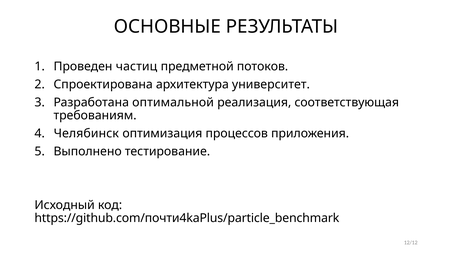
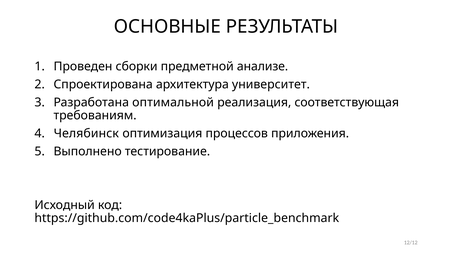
частиц: частиц -> сборки (137, 67)
потоков: потоков -> анализе (263, 67)
https://github.com/почти4kaPlus/particle_benchmark: https://github.com/почти4kaPlus/particle_benchmark -> https://github.com/code4kaPlus/particle_benchmark (187, 218)
